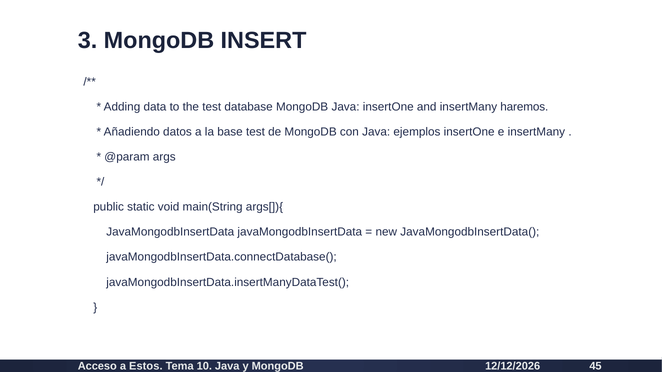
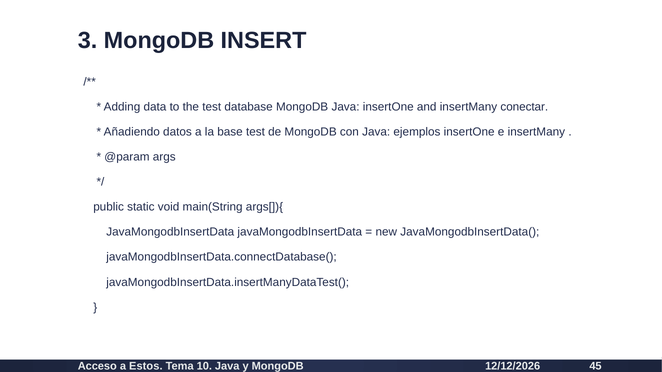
haremos: haremos -> conectar (524, 107)
